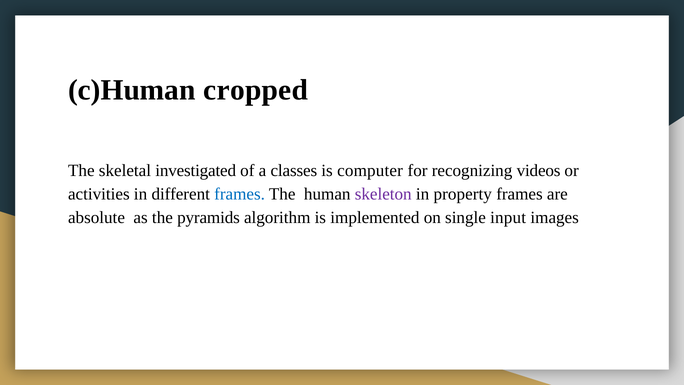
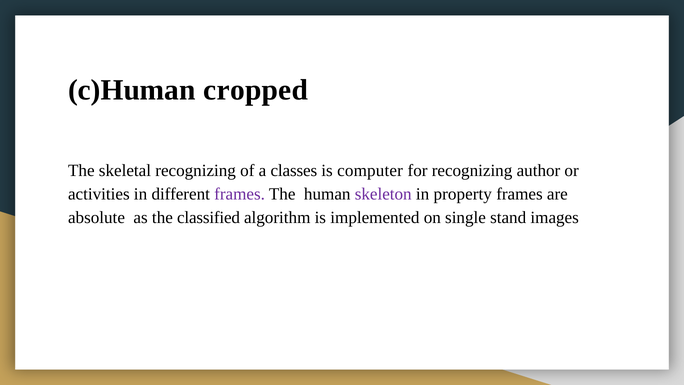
skeletal investigated: investigated -> recognizing (196, 170)
videos: videos -> author (538, 170)
frames colour: blue -> purple (240, 194)
pyramids: pyramids -> classified (209, 217)
input: input -> stand (508, 217)
